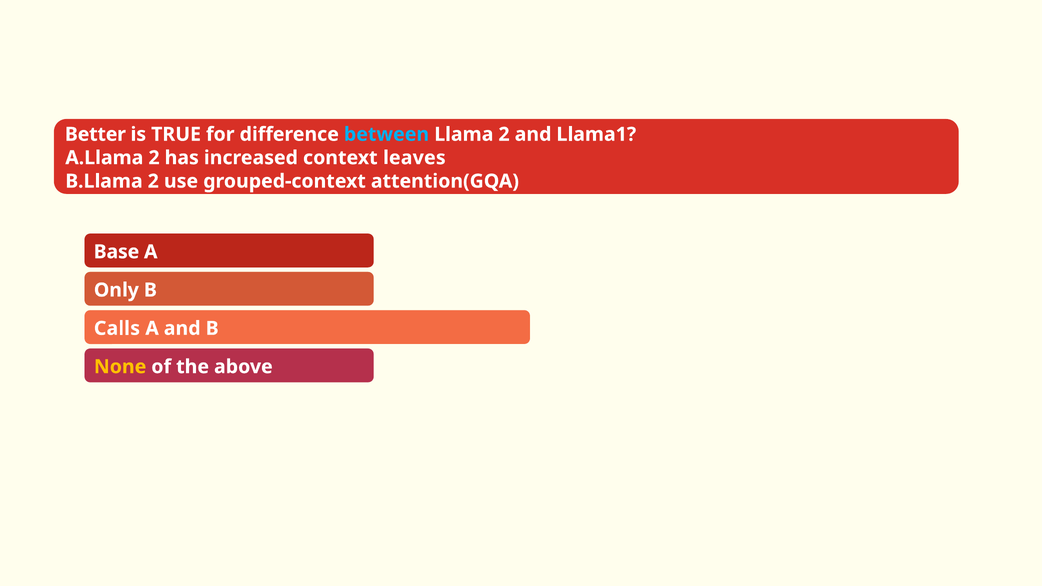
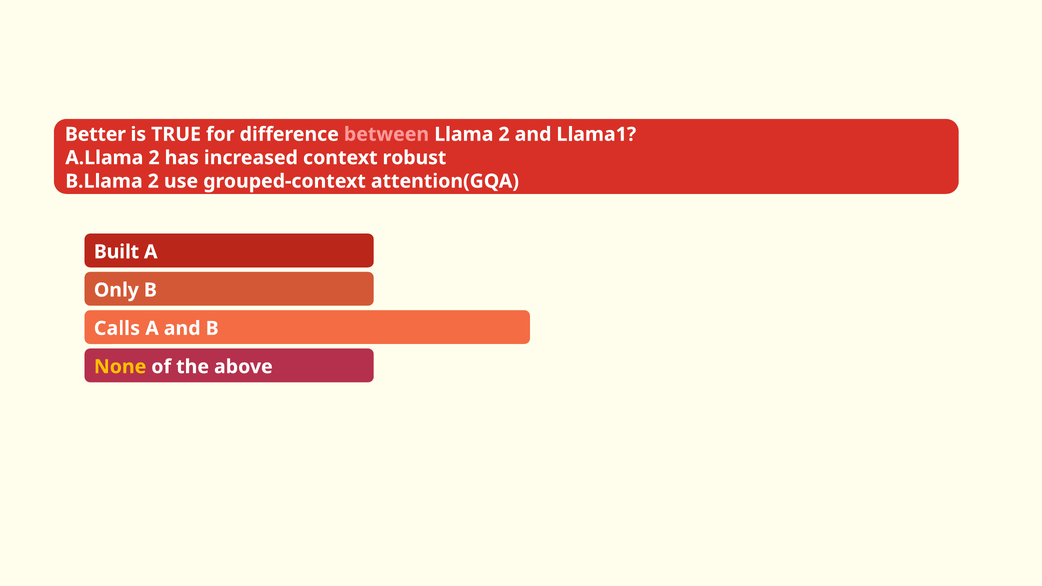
between colour: light blue -> pink (387, 134)
leaves: leaves -> robust (414, 158)
Base: Base -> Built (116, 252)
